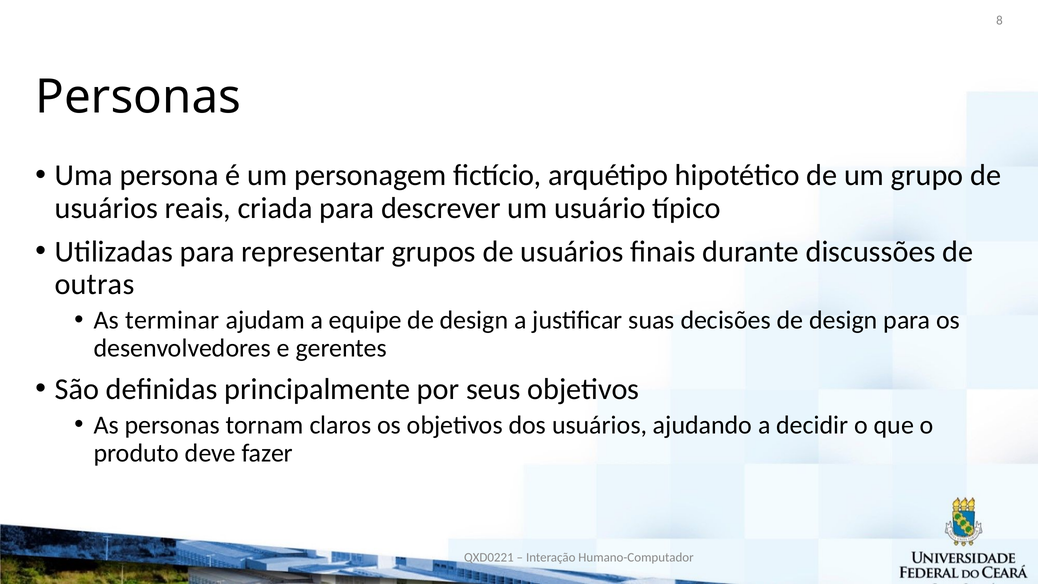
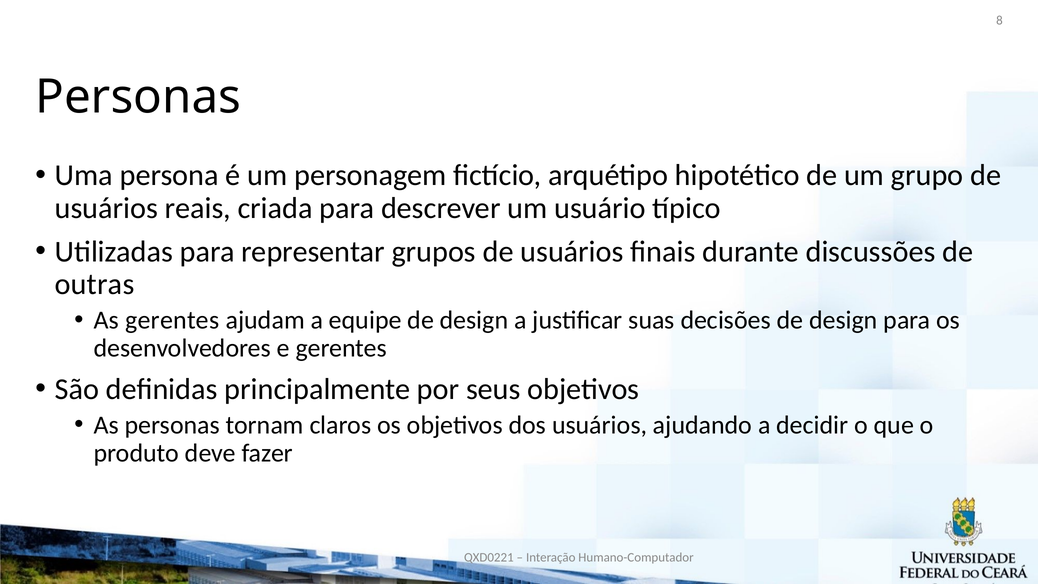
As terminar: terminar -> gerentes (172, 320)
